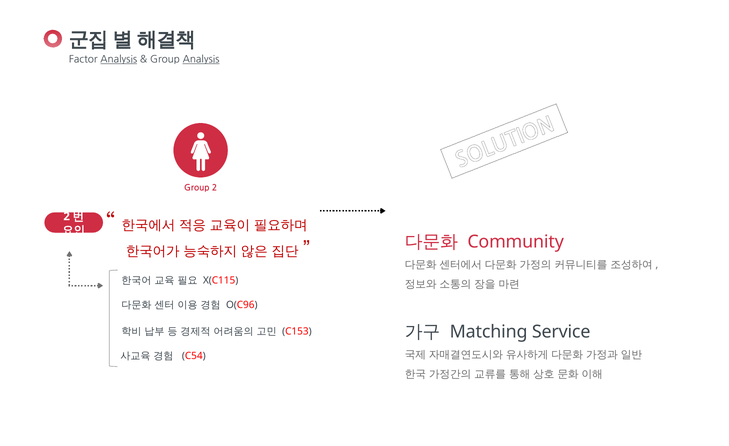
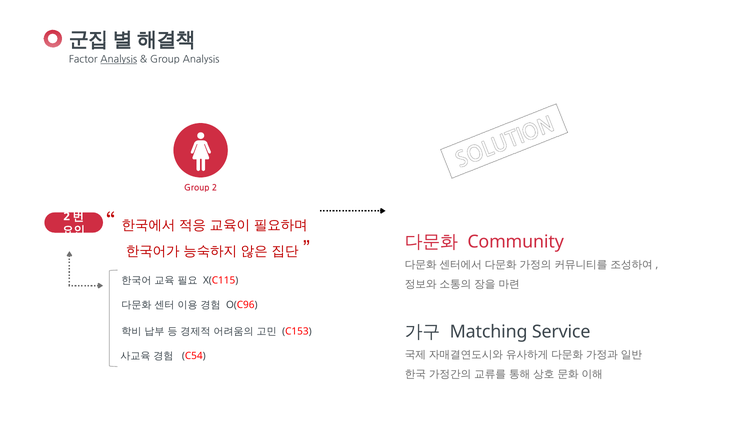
Analysis underline: present -> none (201, 59)
